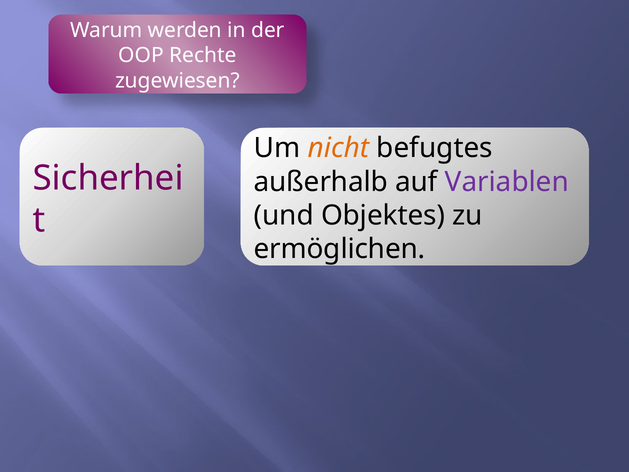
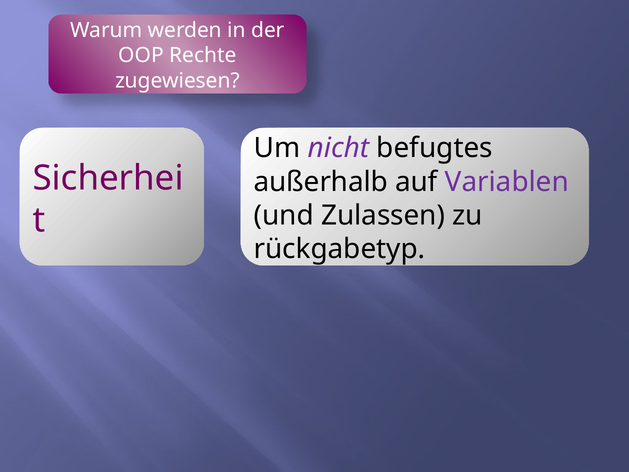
nicht colour: orange -> purple (338, 148)
Objektes: Objektes -> Zulassen (383, 215)
ermöglichen: ermöglichen -> rückgabetyp (339, 249)
